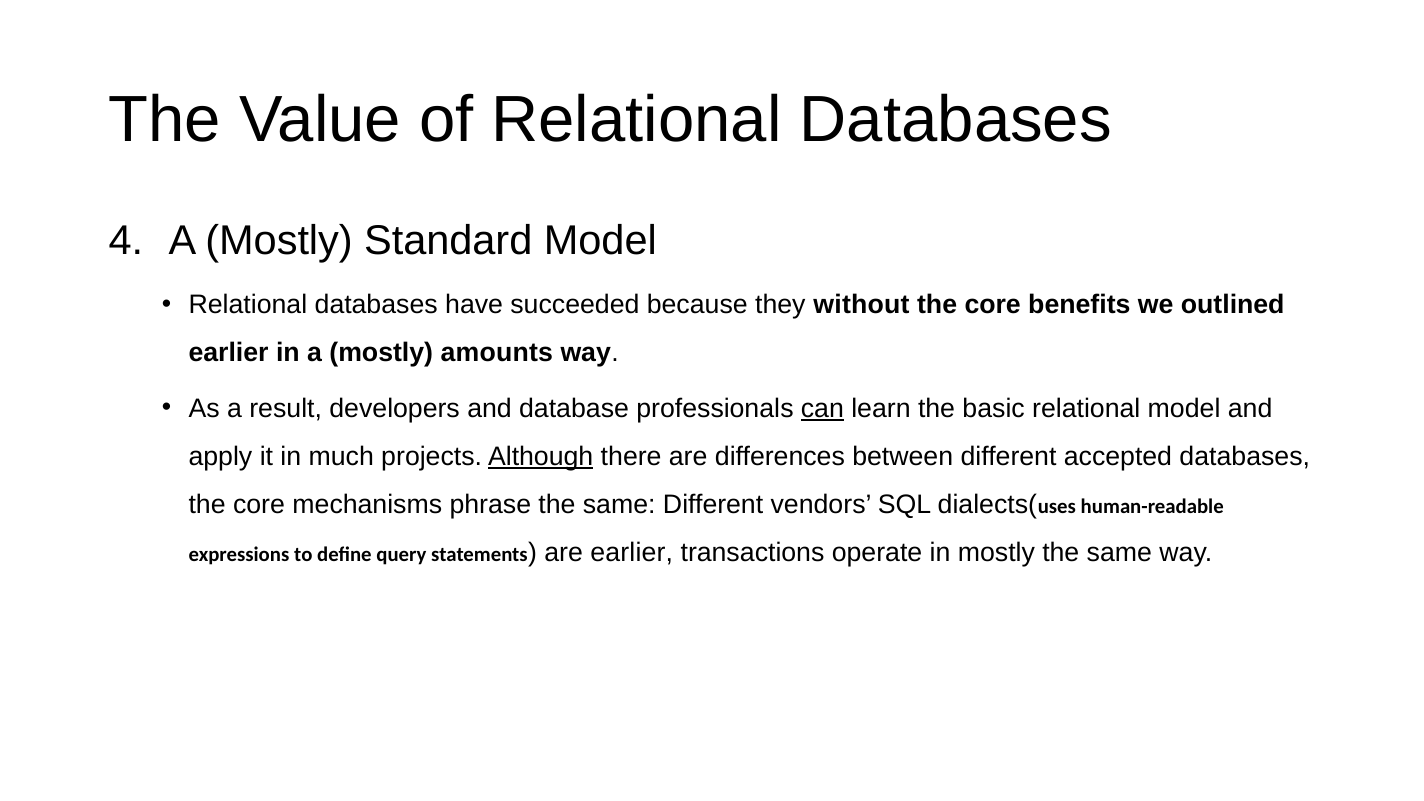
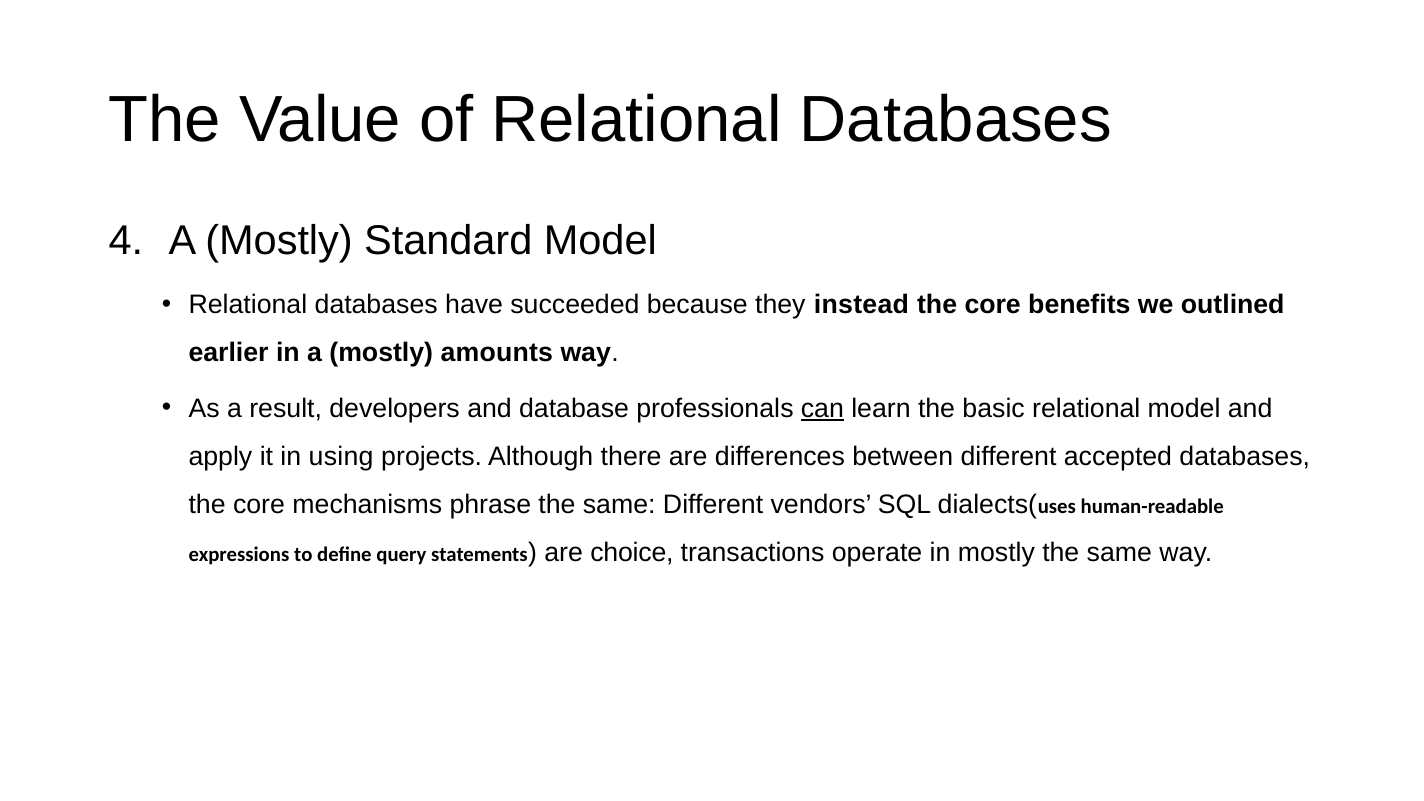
without: without -> instead (861, 305)
much: much -> using (341, 456)
Although underline: present -> none (541, 456)
are earlier: earlier -> choice (632, 552)
